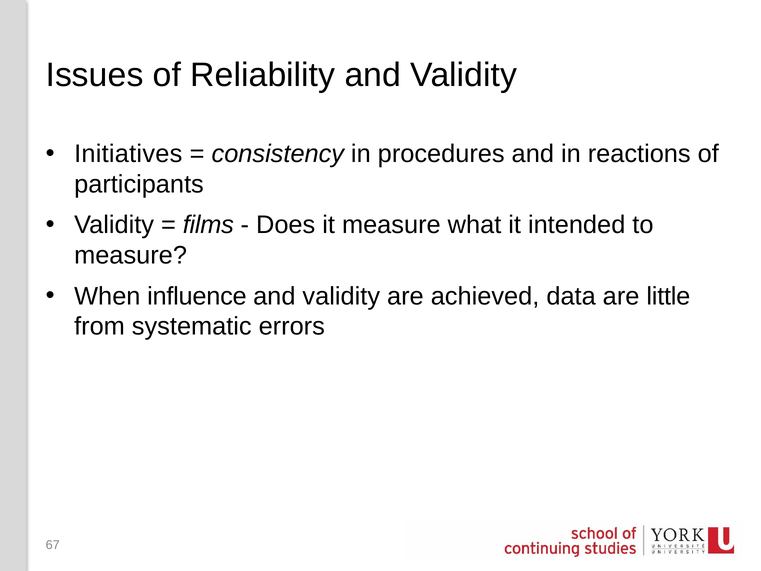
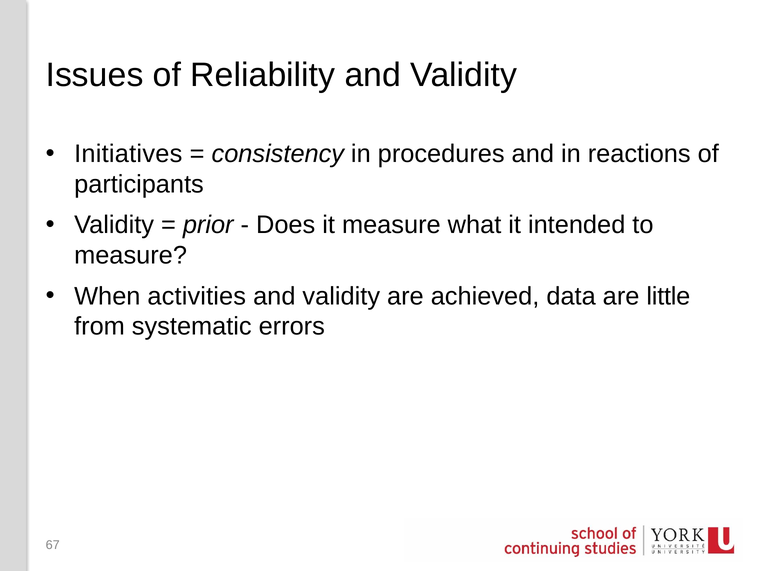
films: films -> prior (208, 225)
influence: influence -> activities (197, 296)
